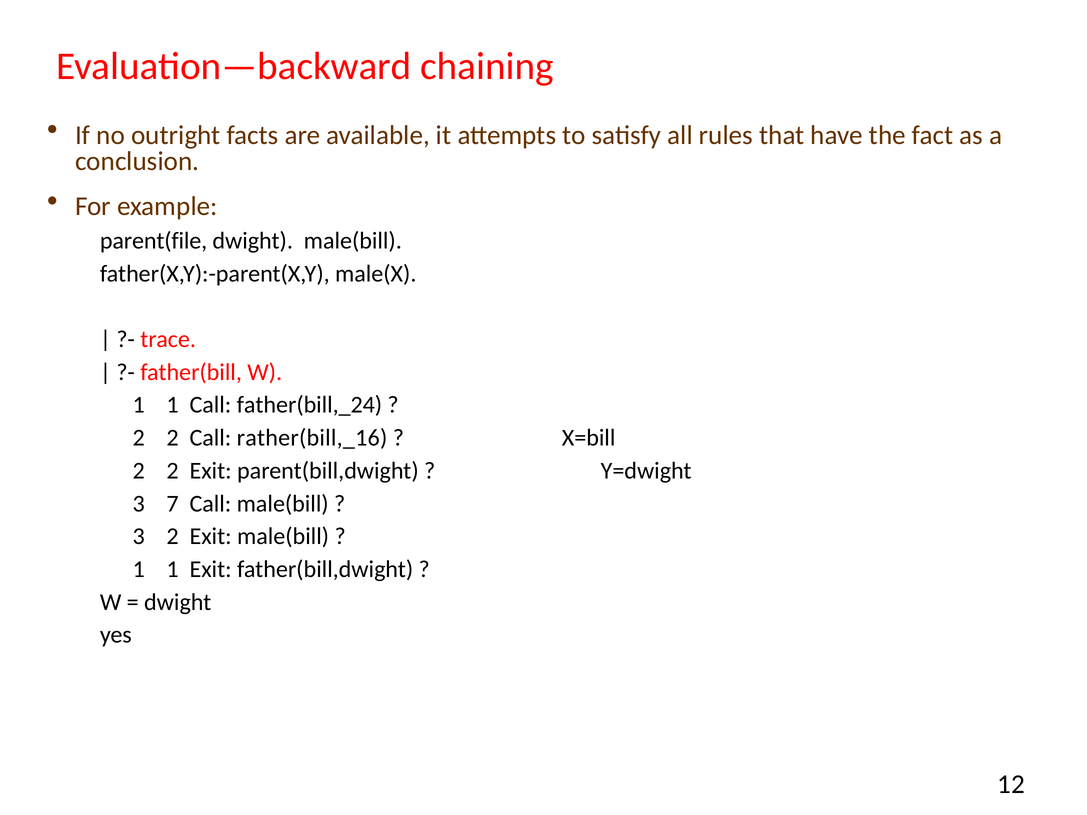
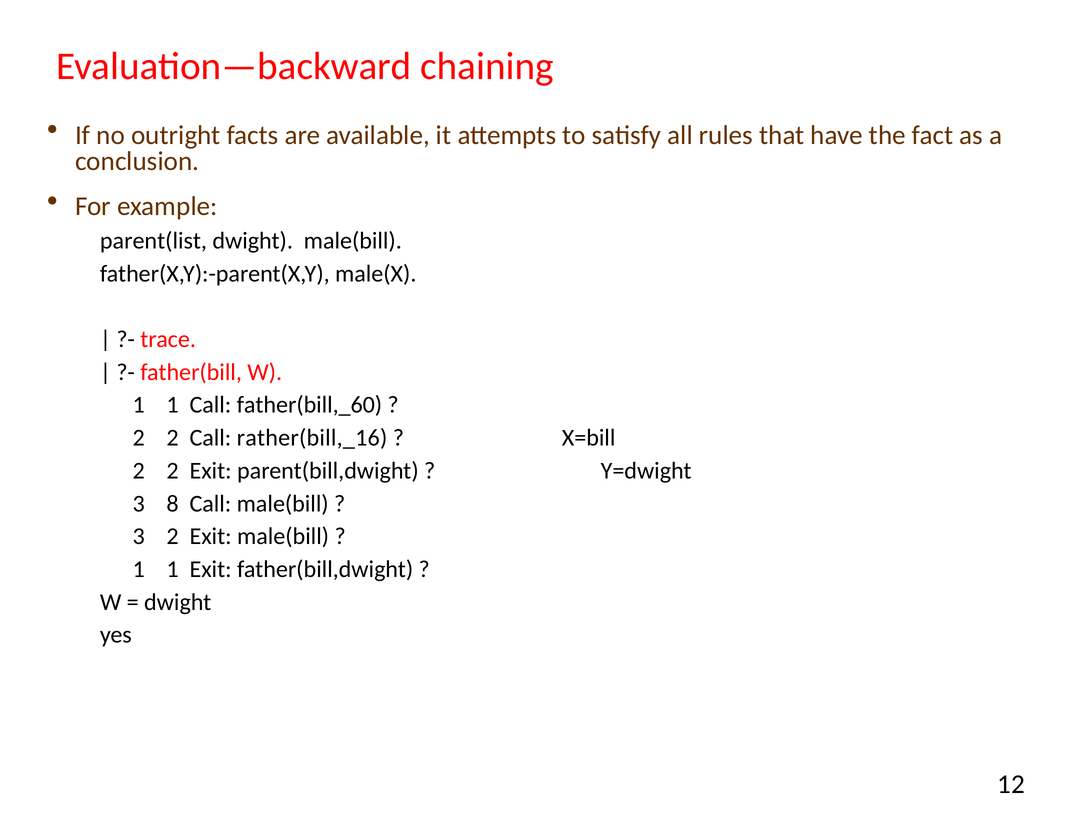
parent(file: parent(file -> parent(list (153, 241)
father(bill,_24: father(bill,_24 -> father(bill,_60 (309, 405)
7: 7 -> 8 (173, 504)
